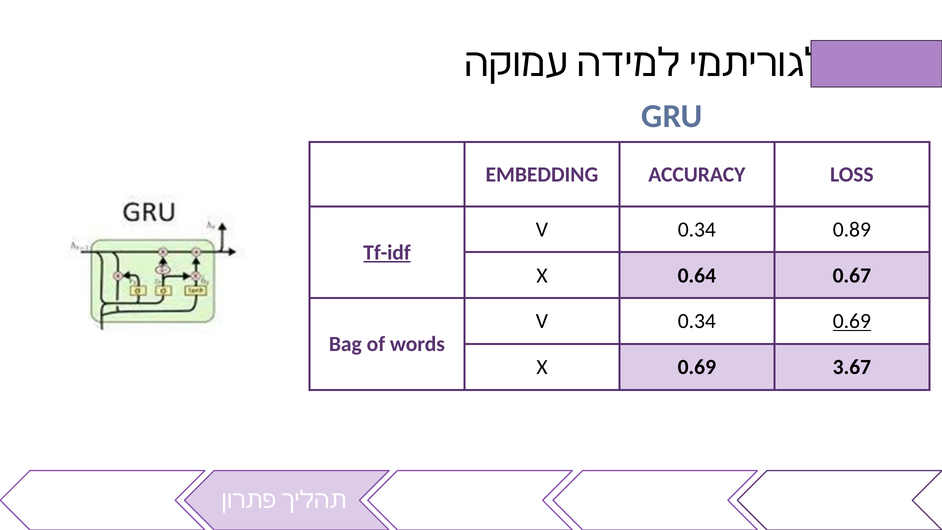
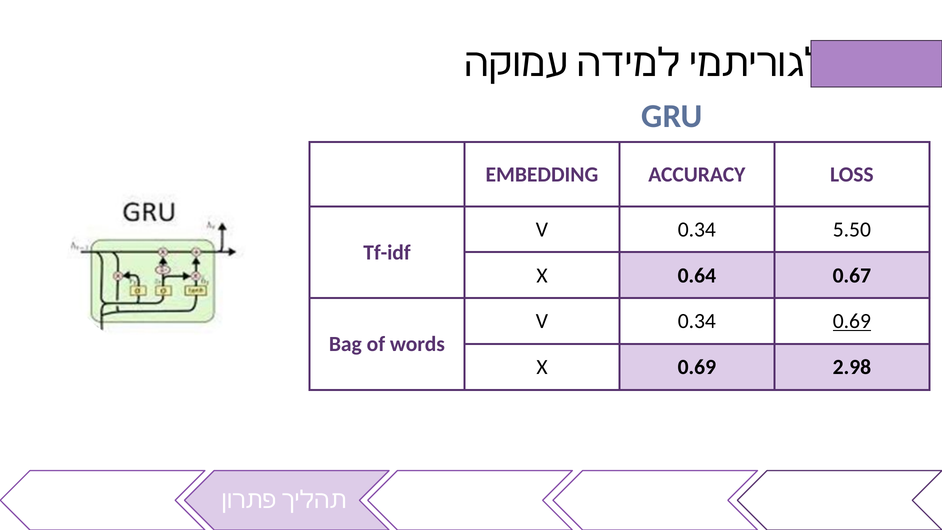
0.89: 0.89 -> 5.50 (852, 229)
Tf-idf underline: present -> none (387, 252)
3.67: 3.67 -> 2.98 (852, 367)
